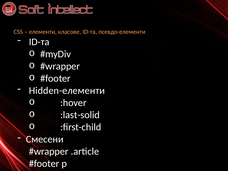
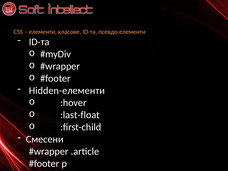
:last-solid: :last-solid -> :last-float (80, 115)
